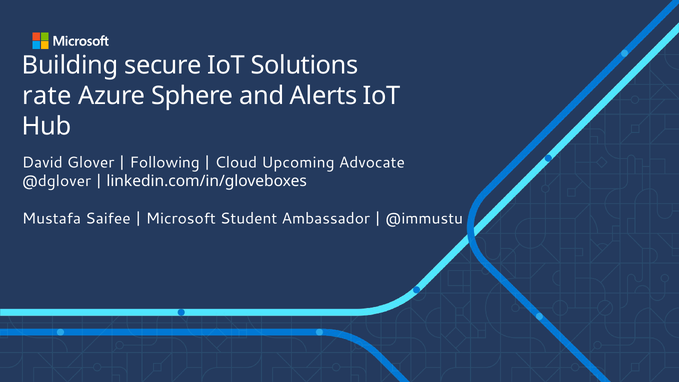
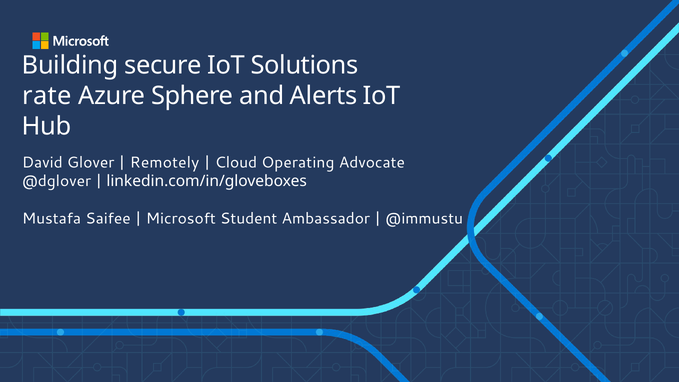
Following: Following -> Remotely (165, 163)
Upcoming: Upcoming -> Operating (298, 163)
